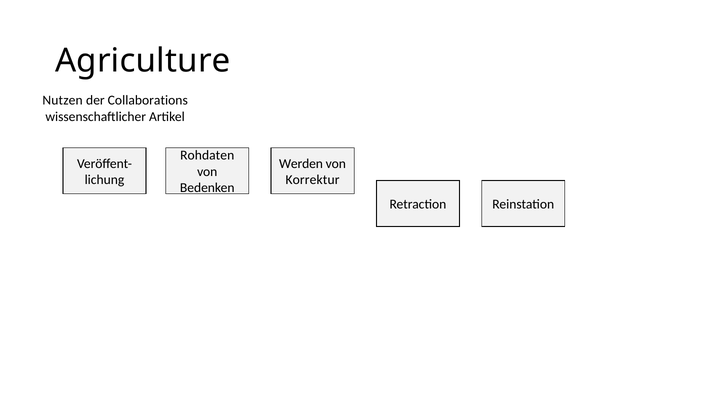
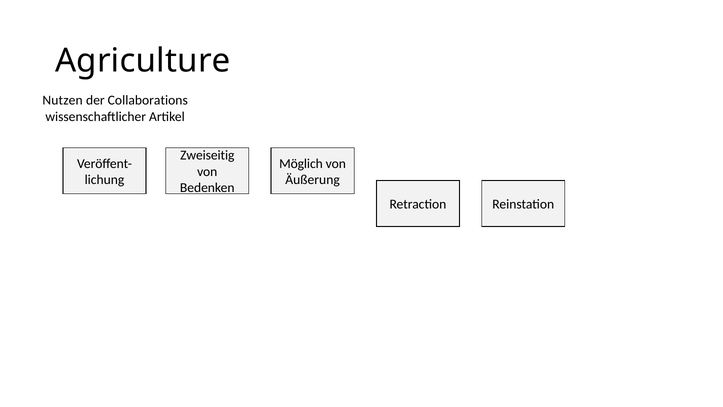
Rohdaten: Rohdaten -> Zweiseitig (207, 155)
Werden: Werden -> Möglich (301, 163)
Korrektur: Korrektur -> Äußerung (313, 180)
